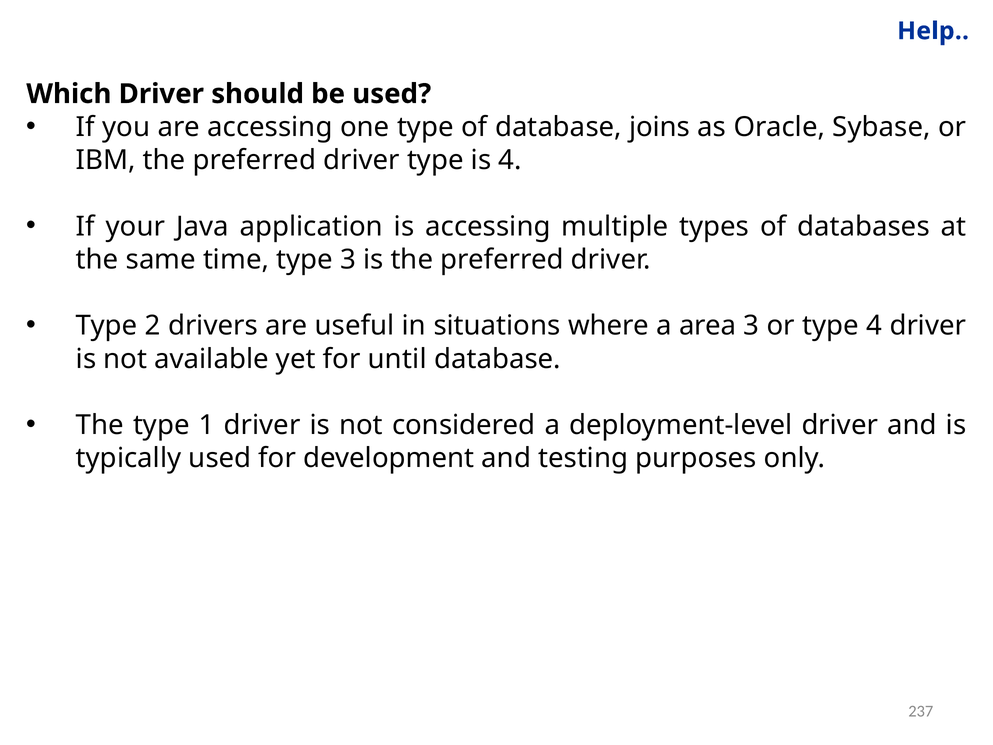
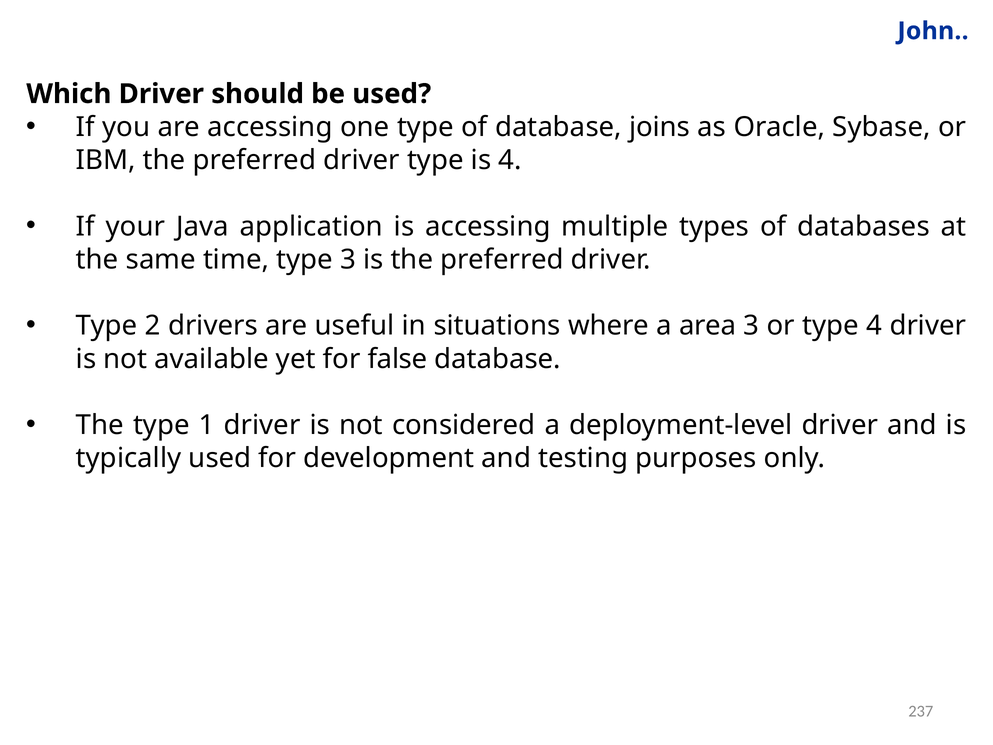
Help: Help -> John (933, 31)
until: until -> false (397, 359)
